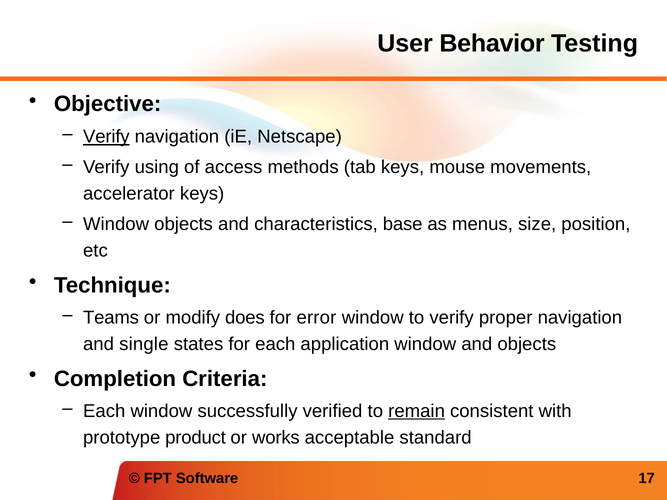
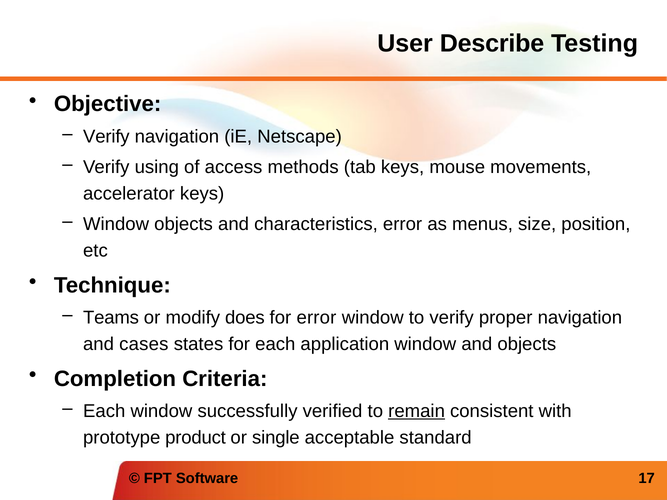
Behavior: Behavior -> Describe (492, 43)
Verify underline: present -> none (106, 137)
characteristics base: base -> error (403, 224)
single: single -> cases (144, 344)
works: works -> single (276, 438)
